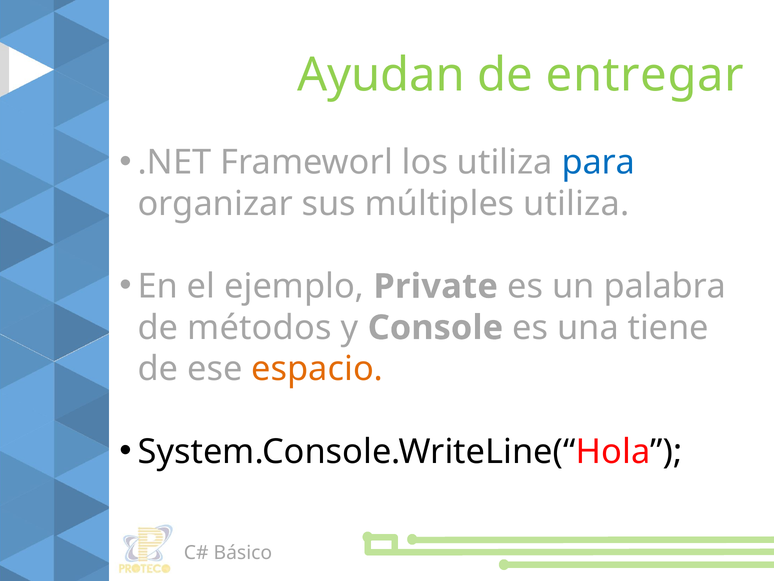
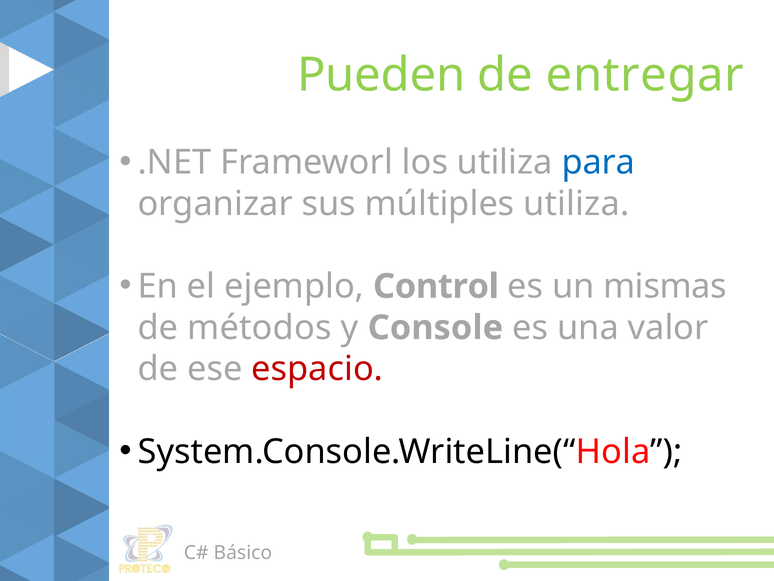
Ayudan: Ayudan -> Pueden (381, 75)
Private: Private -> Control (436, 286)
palabra: palabra -> mismas (665, 286)
tiene: tiene -> valor (668, 327)
espacio colour: orange -> red (317, 369)
